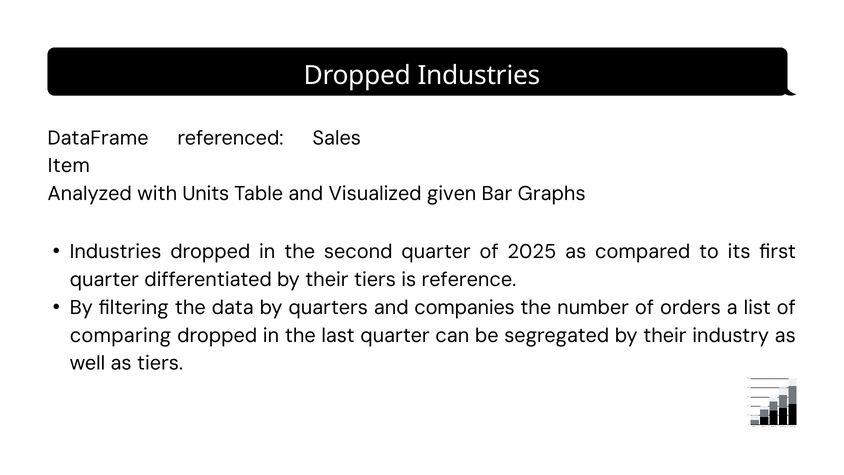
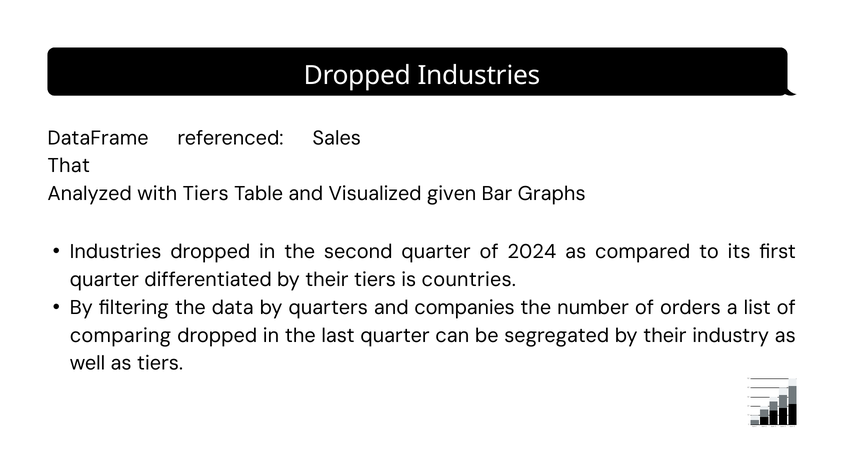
Item: Item -> That (69, 166)
with Units: Units -> Tiers (206, 194)
2025: 2025 -> 2024 (532, 252)
reference: reference -> countries (469, 280)
